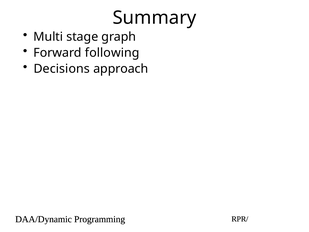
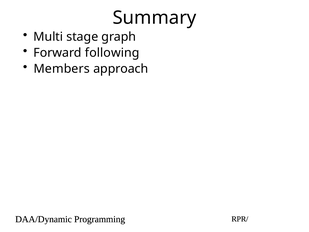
Decisions: Decisions -> Members (62, 69)
